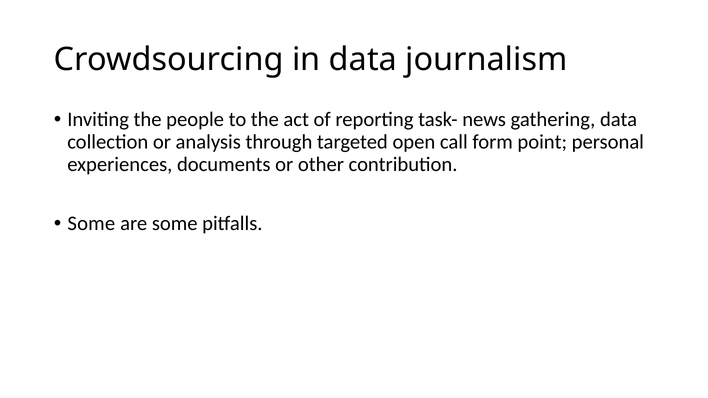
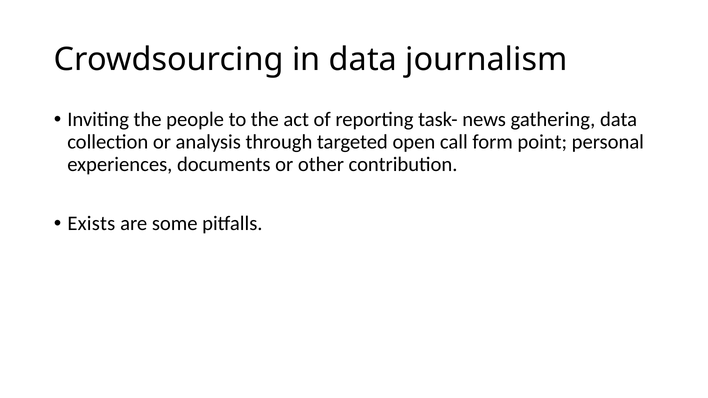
Some: Some -> Exists (91, 224)
